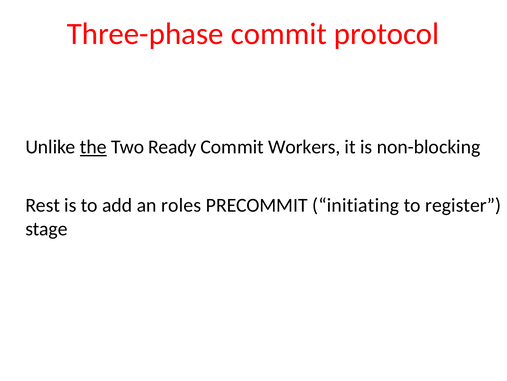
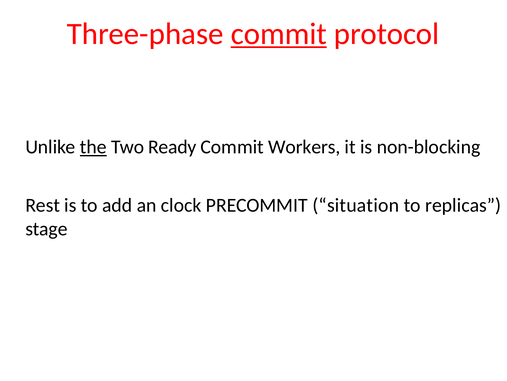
commit underline: none -> present (279, 34)
roles: roles -> clock (181, 205)
initiating: initiating -> situation (356, 205)
register: register -> replicas (463, 205)
